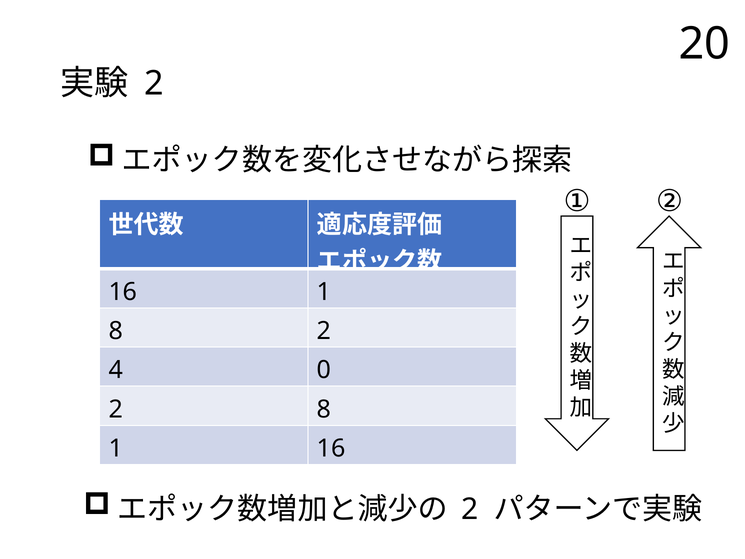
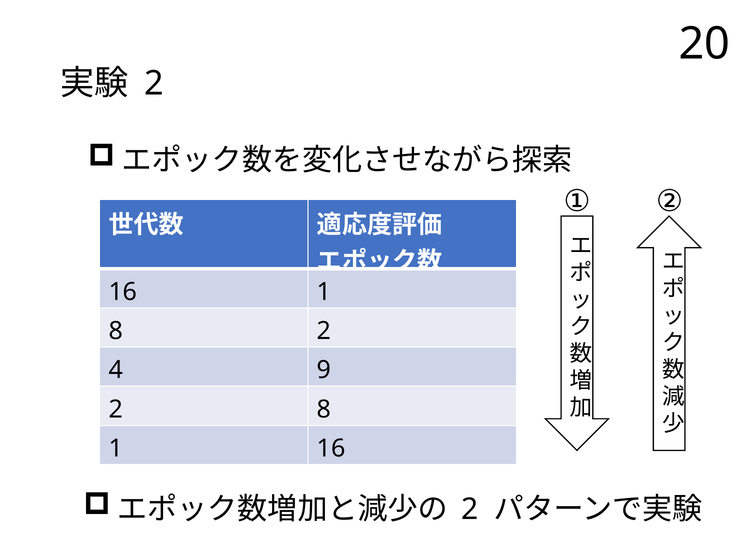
0: 0 -> 9 (324, 370)
